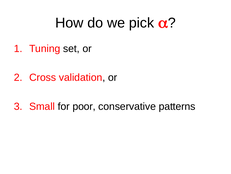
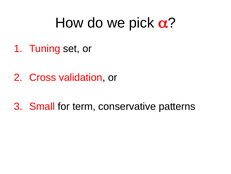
poor: poor -> term (84, 106)
